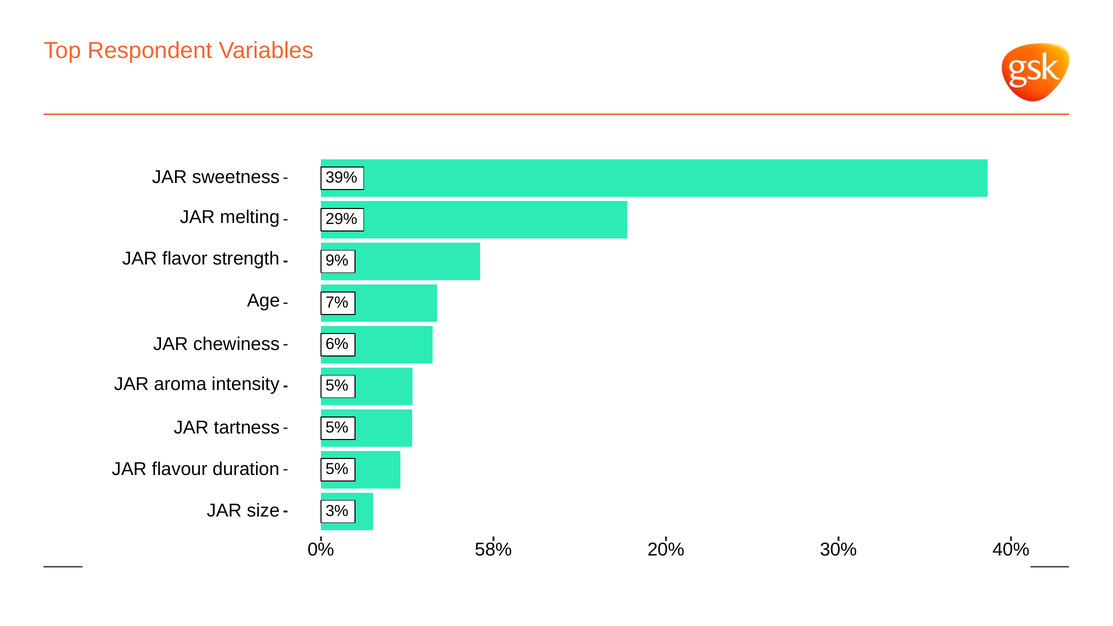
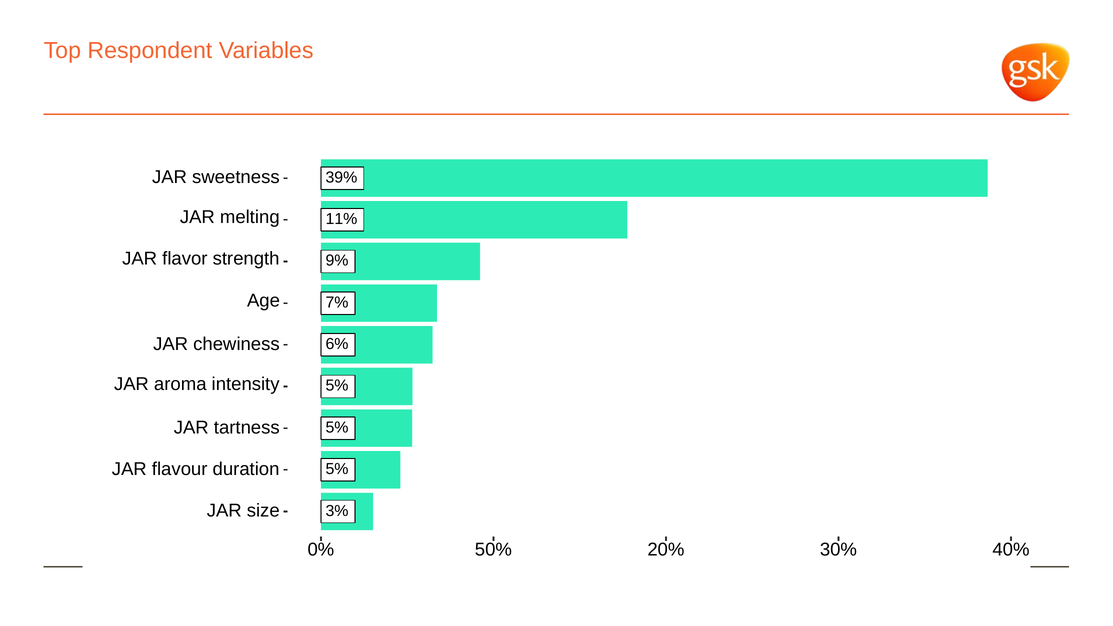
29%: 29% -> 11% (341, 219)
58%: 58% -> 50% (493, 550)
